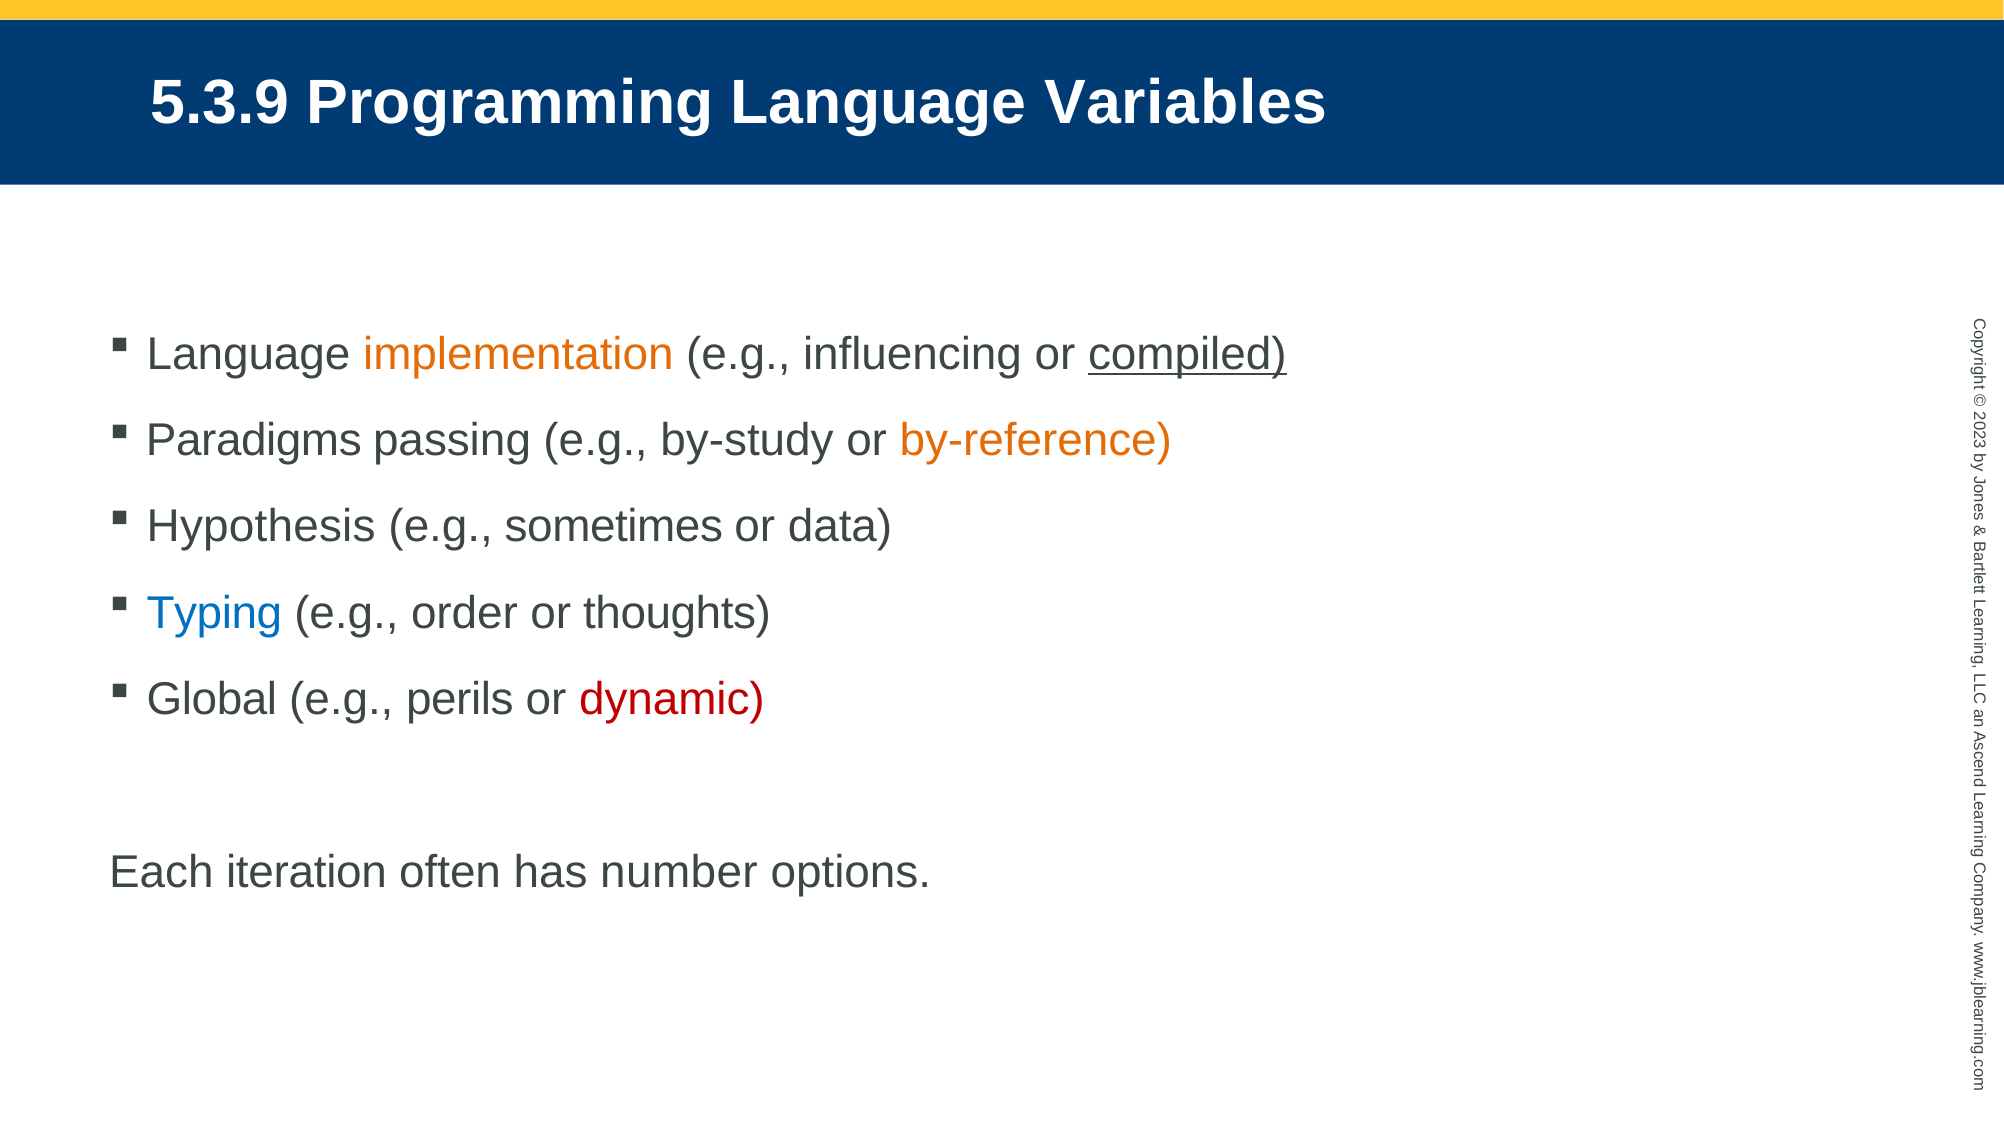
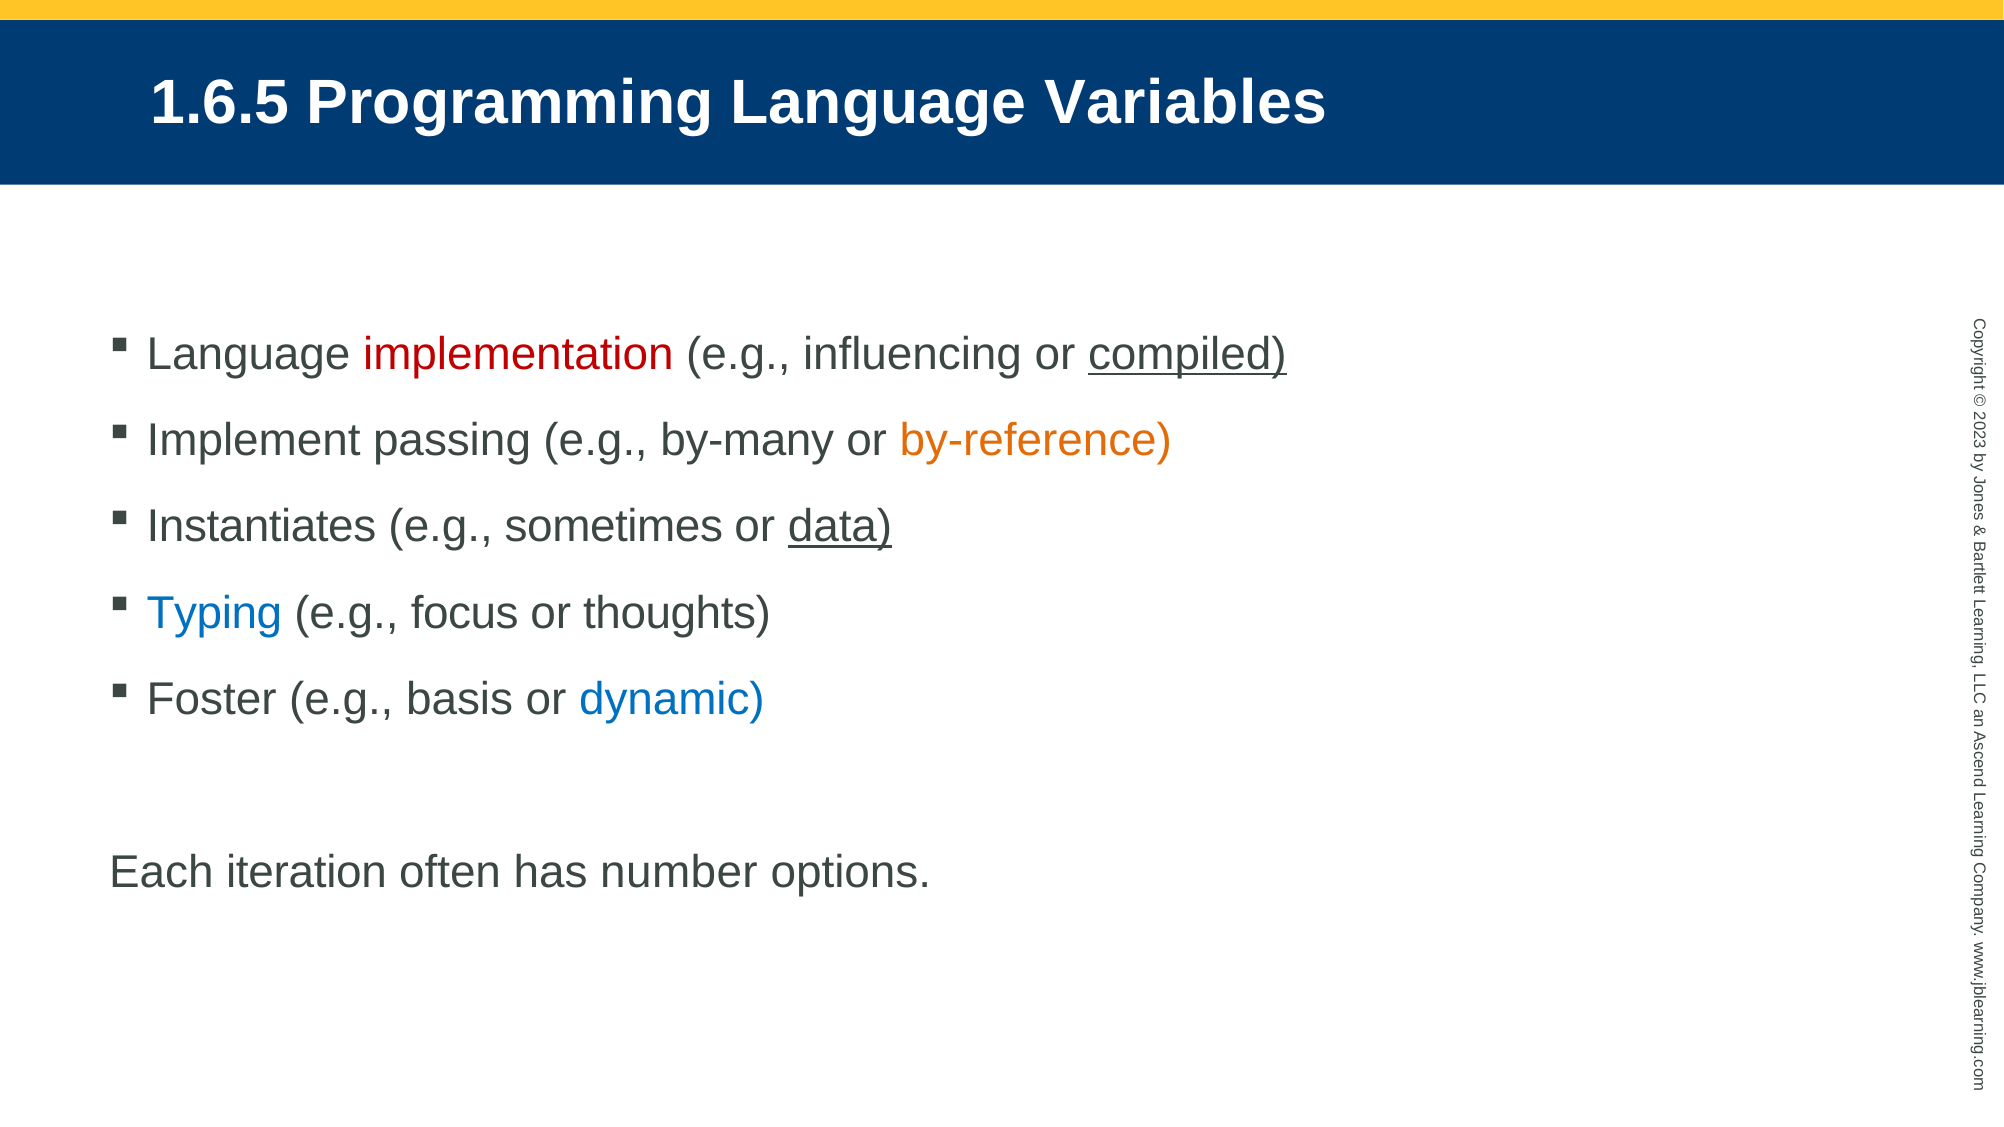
5.3.9: 5.3.9 -> 1.6.5 (220, 103)
implementation colour: orange -> red (518, 354)
Paradigms: Paradigms -> Implement (254, 441)
by-study: by-study -> by-many (747, 441)
Hypothesis: Hypothesis -> Instantiates (261, 527)
data underline: none -> present (840, 527)
order: order -> focus (465, 613)
Global: Global -> Foster (212, 700)
perils: perils -> basis (460, 700)
dynamic colour: red -> blue (672, 700)
